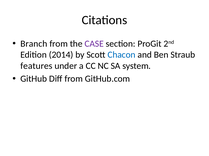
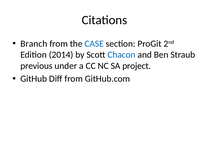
CASE colour: purple -> blue (94, 44)
features: features -> previous (36, 66)
system: system -> project (137, 66)
